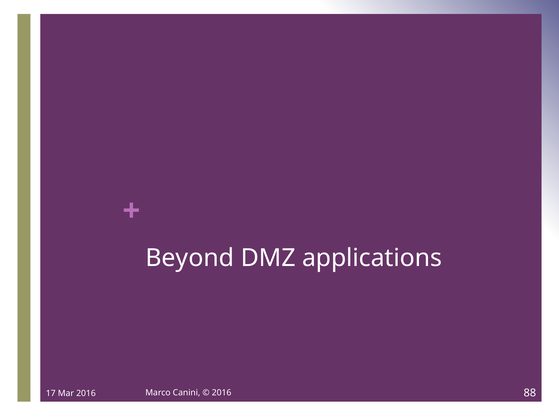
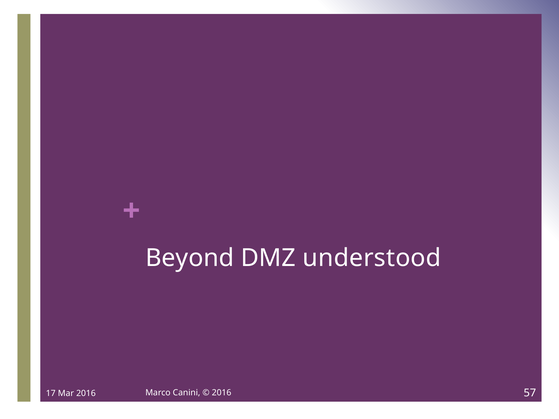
applications: applications -> understood (372, 258)
88: 88 -> 57 (530, 393)
